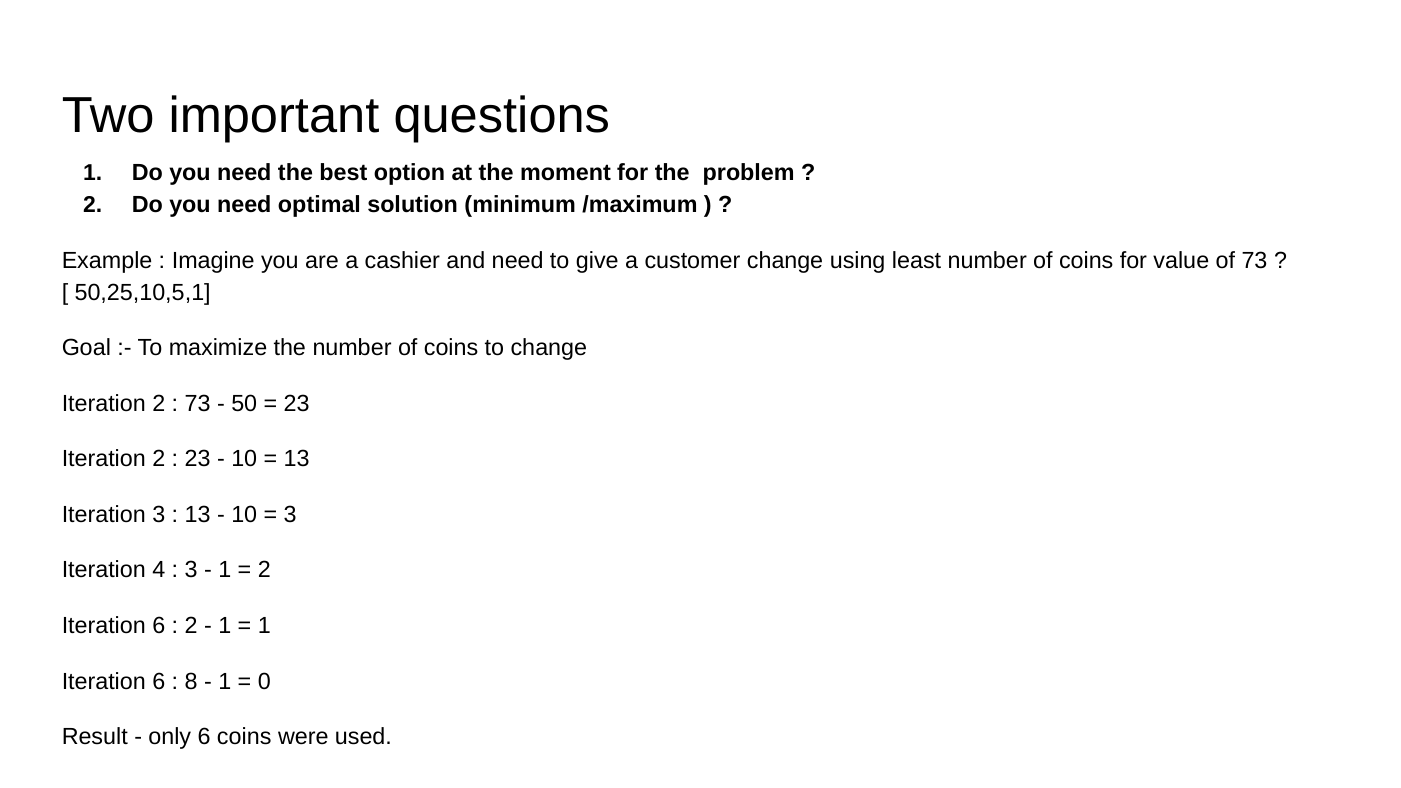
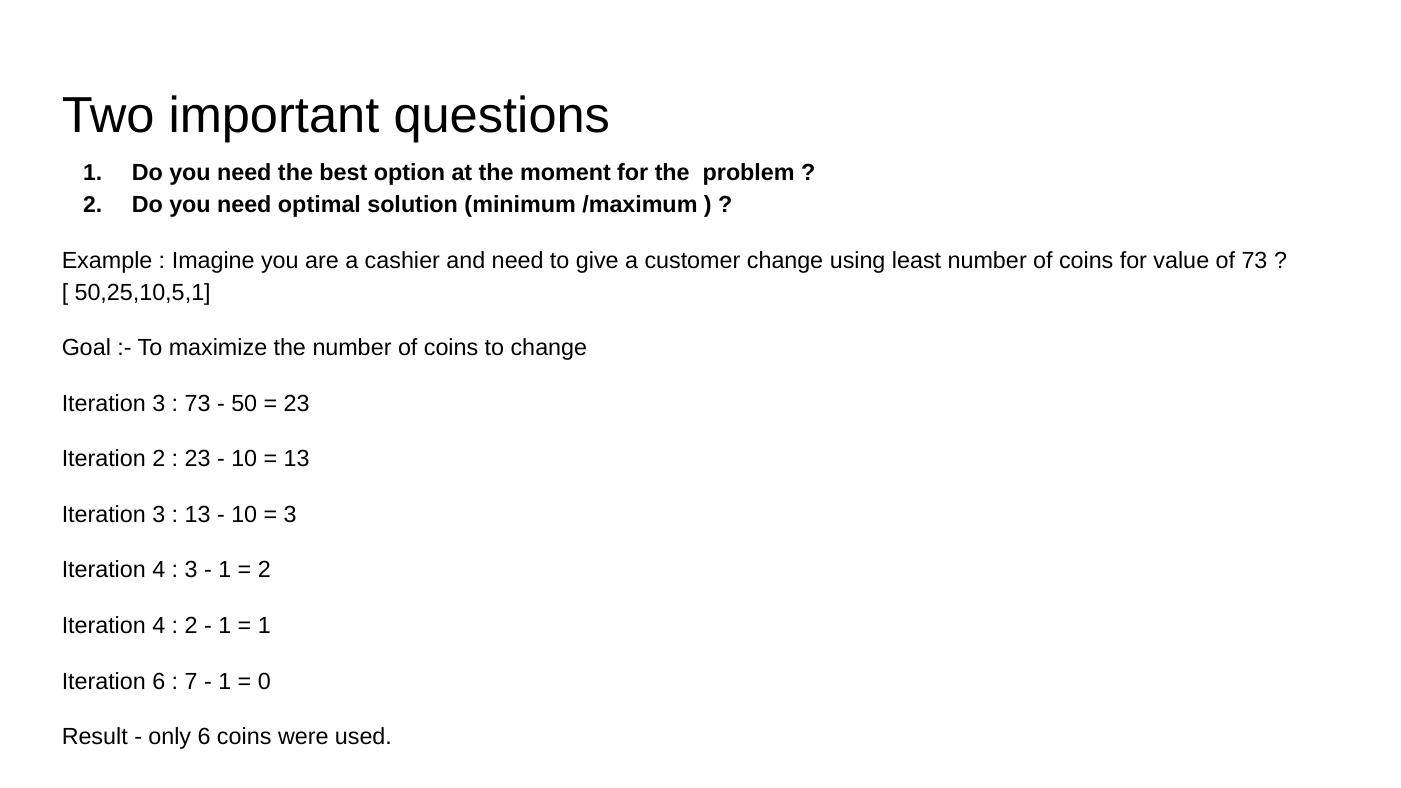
2: 2 -> 3 (159, 404)
6: 6 -> 4 (159, 626)
8: 8 -> 7 (191, 681)
